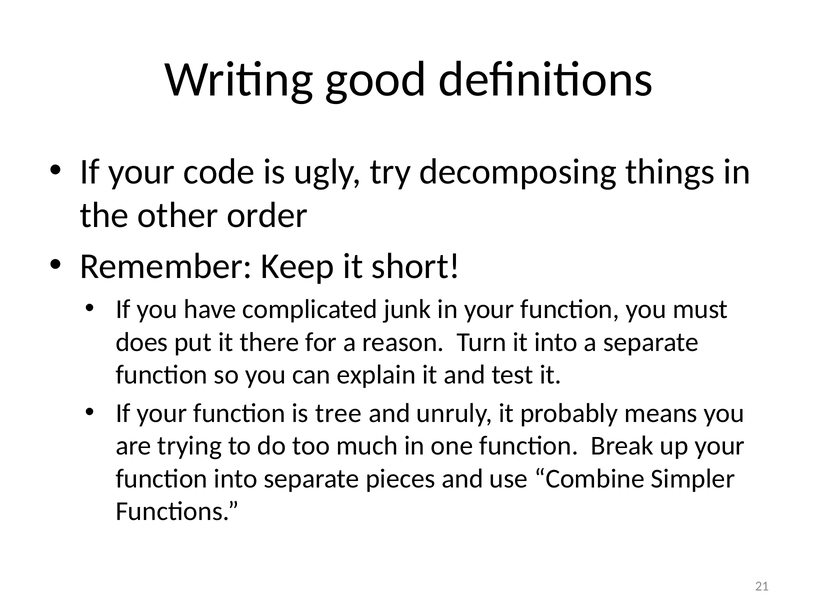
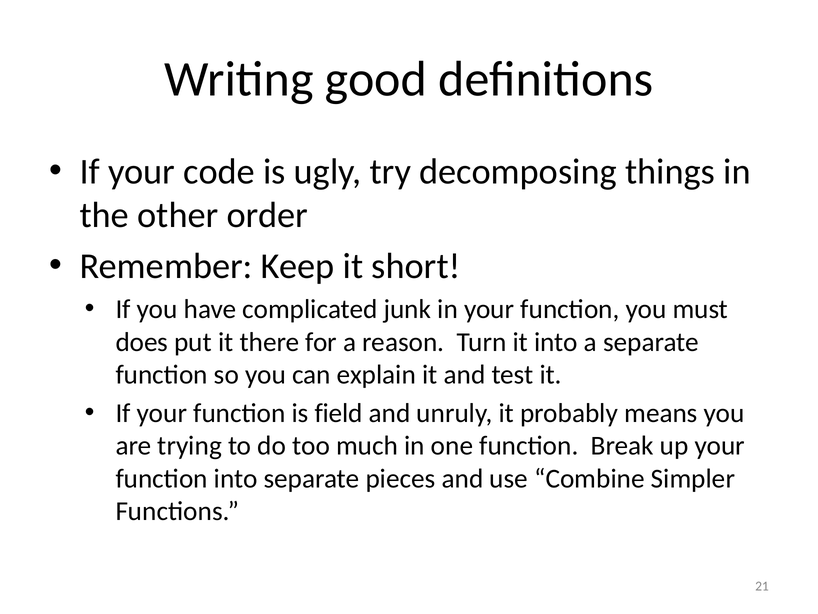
tree: tree -> field (339, 413)
